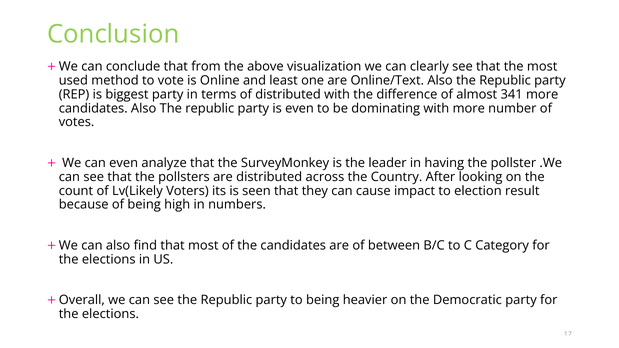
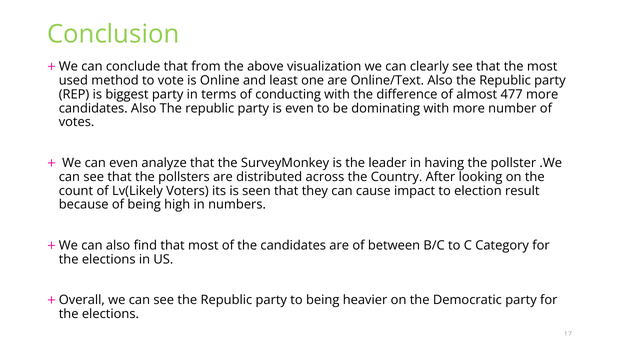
of distributed: distributed -> conducting (288, 94)
341: 341 -> 477 (512, 94)
